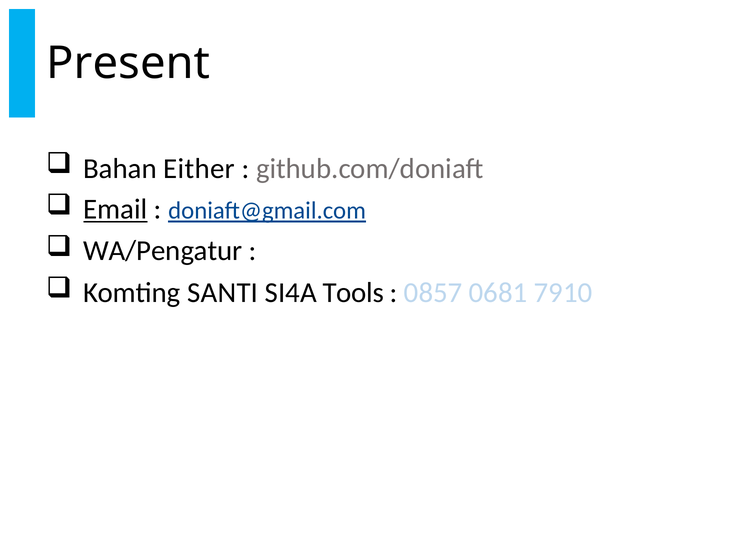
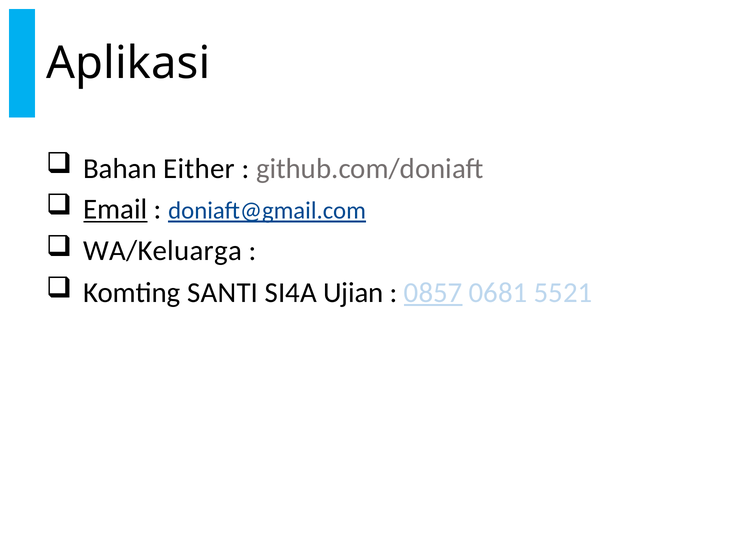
Present: Present -> Aplikasi (128, 63)
WA/Pengatur: WA/Pengatur -> WA/Keluarga (163, 251)
Tools: Tools -> Ujian (353, 293)
0857 underline: none -> present (433, 293)
7910: 7910 -> 5521 (563, 293)
